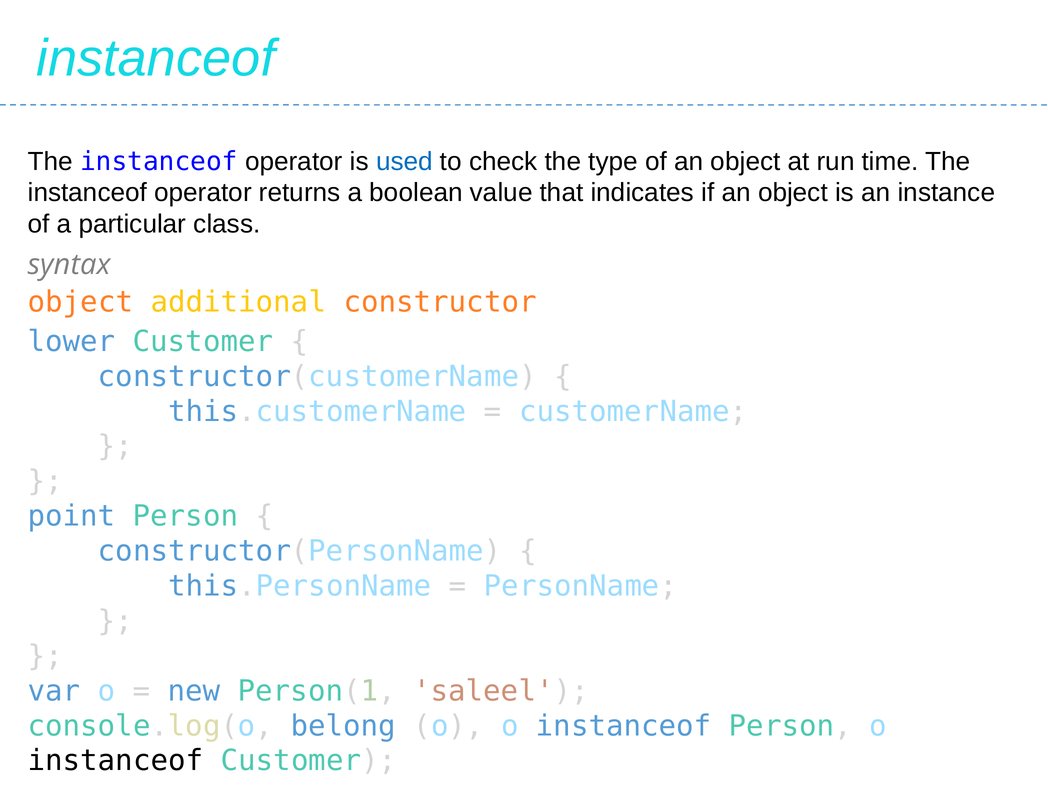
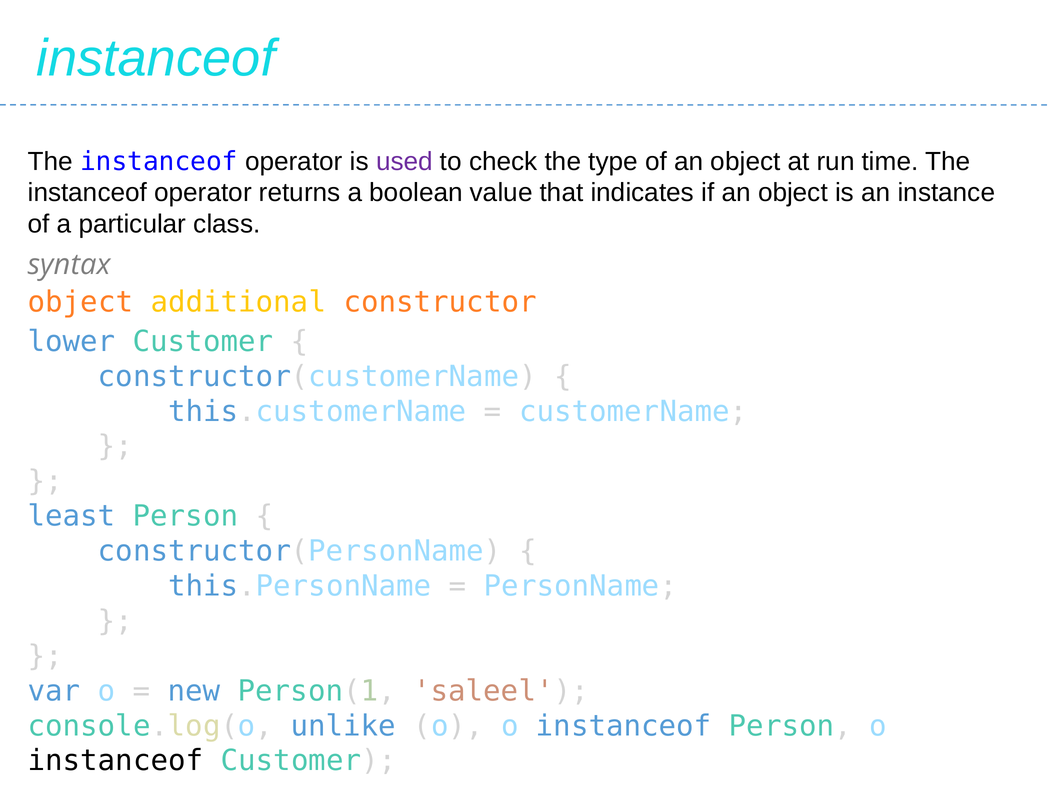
used colour: blue -> purple (404, 161)
point: point -> least (72, 516)
belong: belong -> unlike (343, 726)
